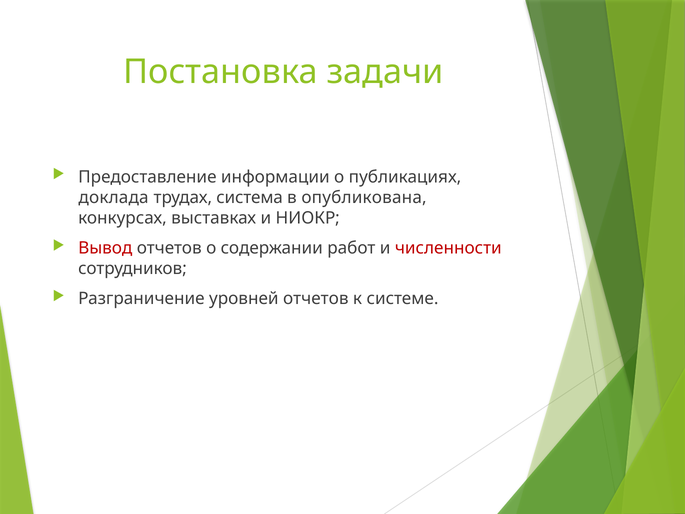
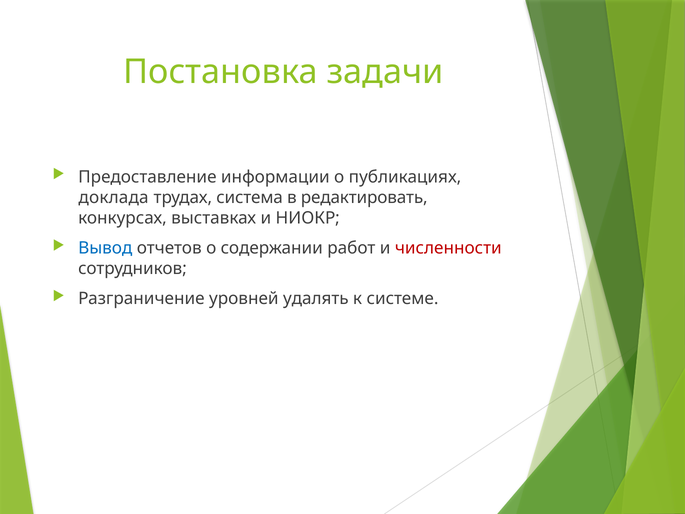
опубликована: опубликована -> редактировать (364, 197)
Вывод colour: red -> blue (105, 248)
уровней отчетов: отчетов -> удалять (316, 299)
